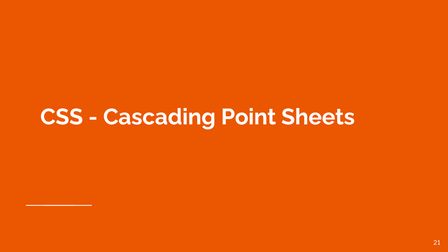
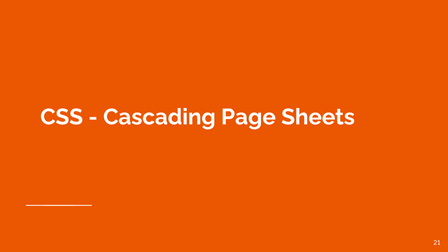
Point: Point -> Page (248, 117)
